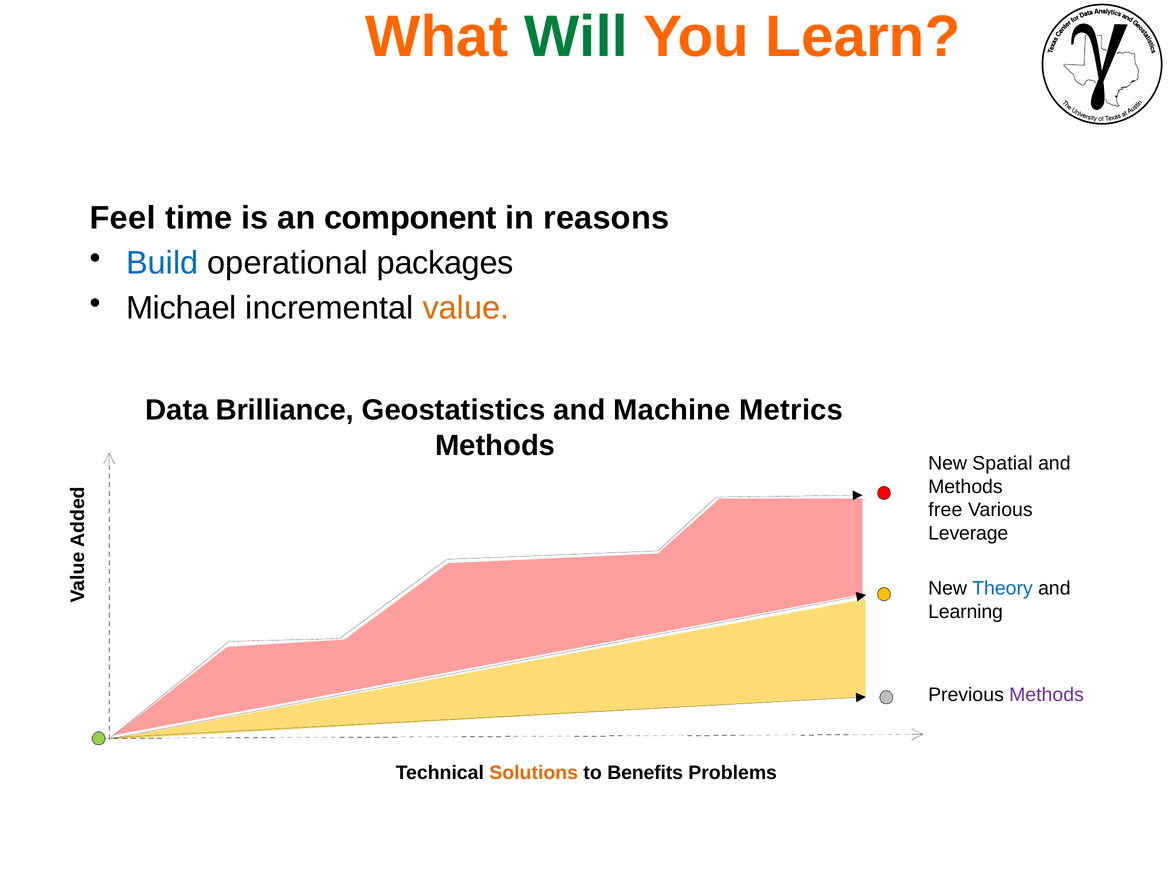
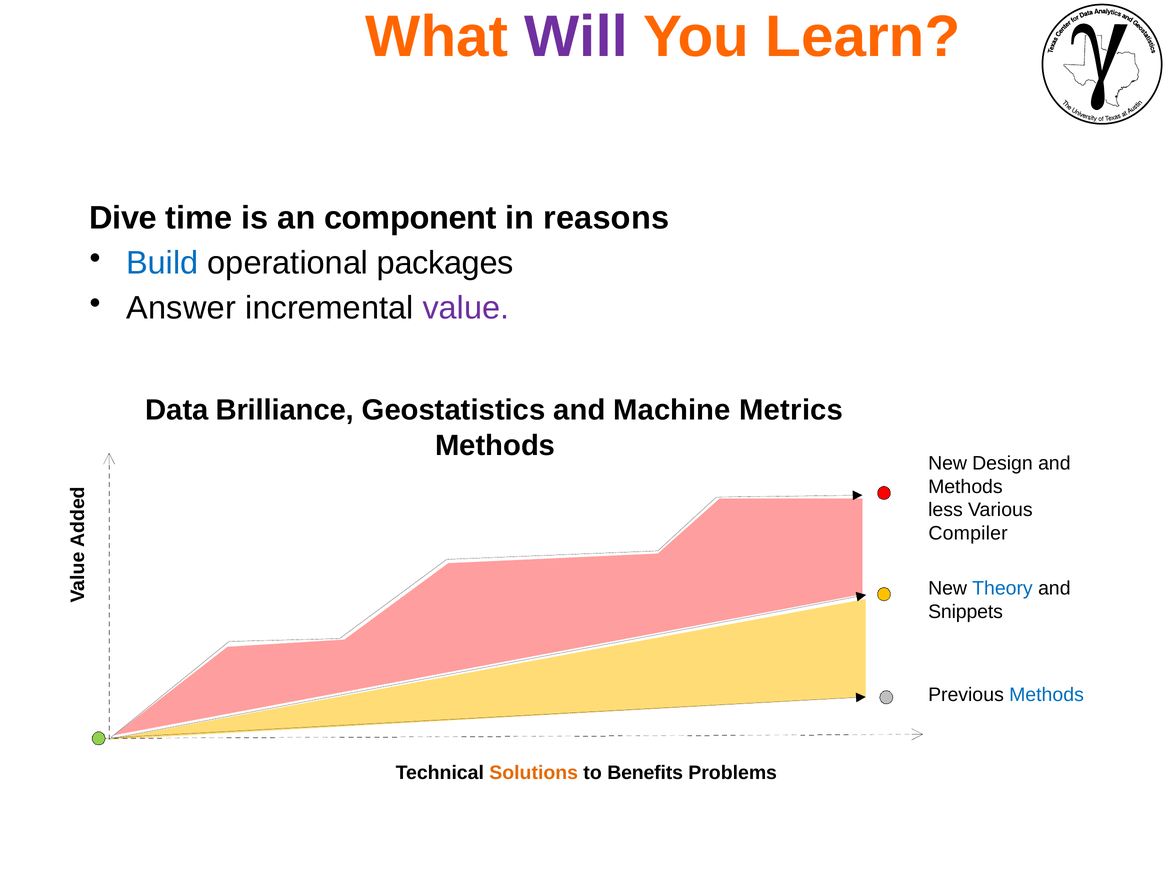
Will colour: green -> purple (576, 37)
Feel: Feel -> Dive (123, 218)
Michael: Michael -> Answer (181, 308)
value colour: orange -> purple (466, 308)
Spatial: Spatial -> Design (1002, 463)
free: free -> less (945, 510)
Leverage: Leverage -> Compiler (968, 533)
Learning: Learning -> Snippets (966, 612)
Methods colour: purple -> blue (1047, 695)
